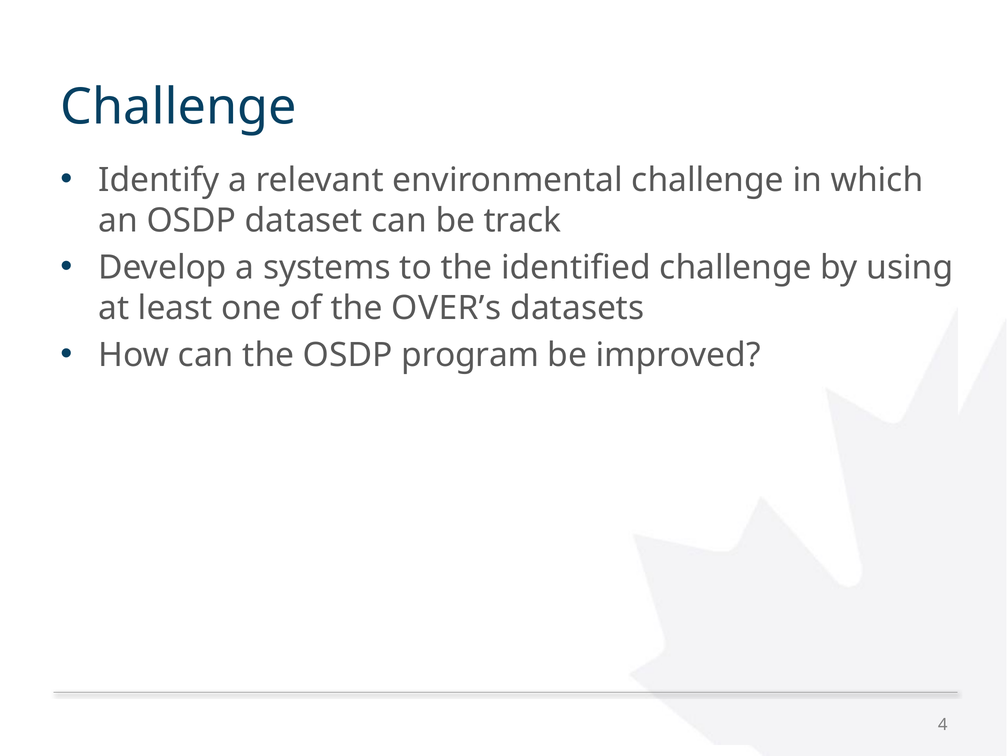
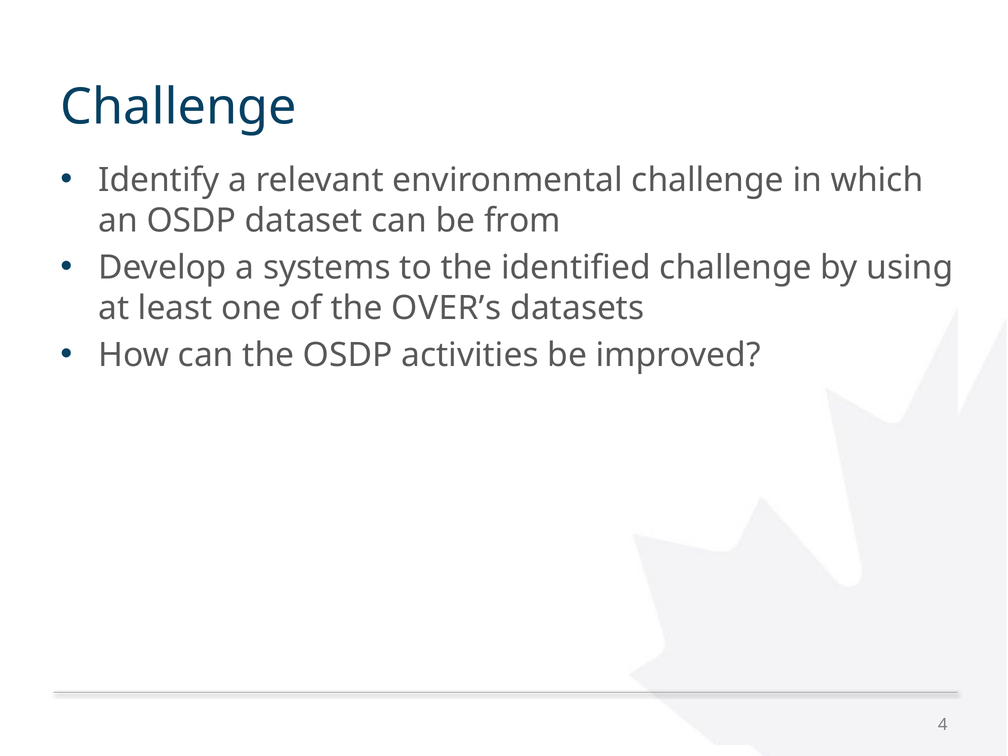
track: track -> from (522, 221)
program: program -> activities (470, 355)
